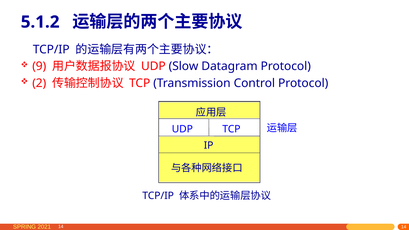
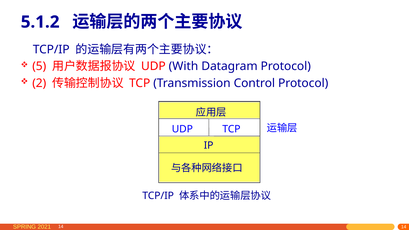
9: 9 -> 5 (39, 66)
Slow: Slow -> With (184, 66)
